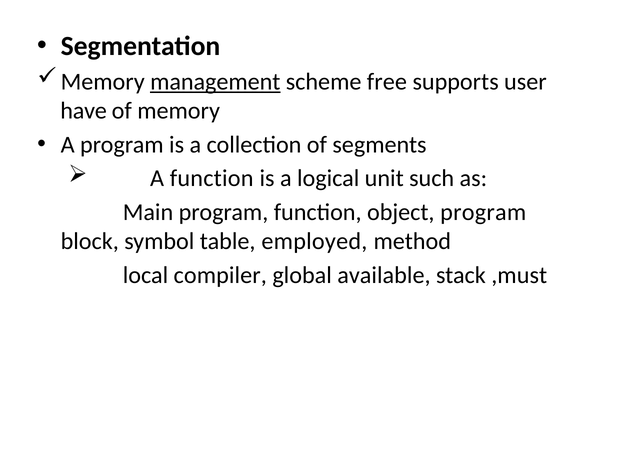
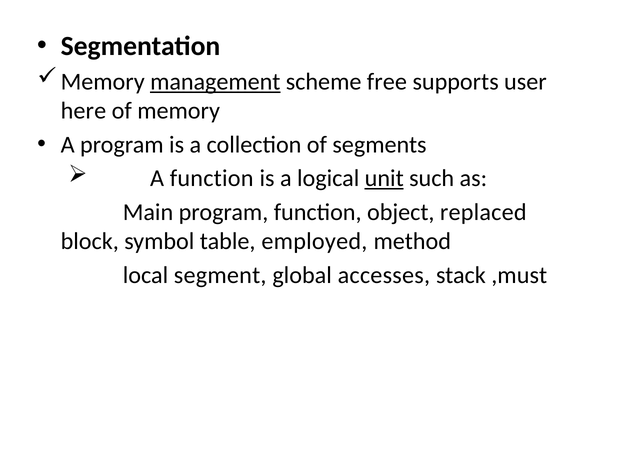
have: have -> here (83, 111)
unit underline: none -> present (384, 178)
object program: program -> replaced (483, 212)
compiler: compiler -> segment (220, 275)
available: available -> accesses (384, 275)
